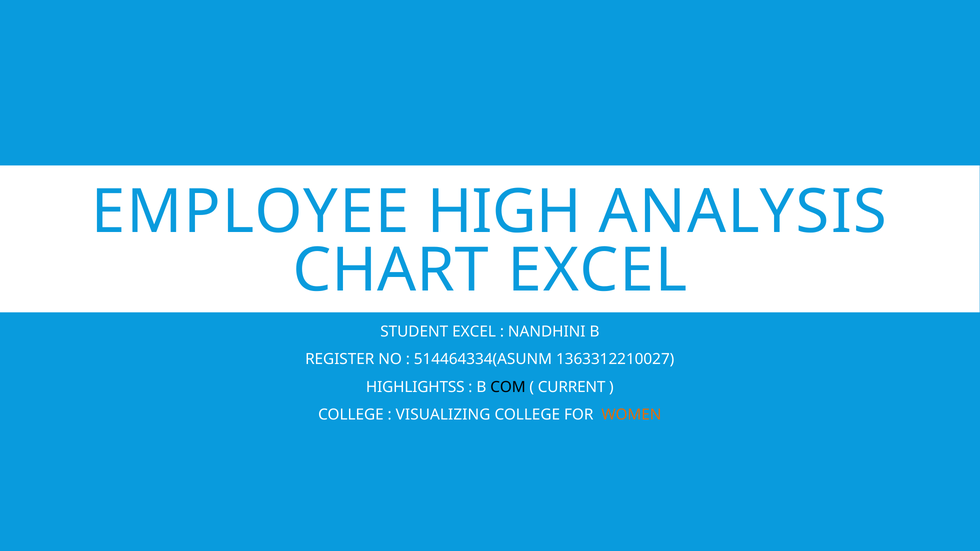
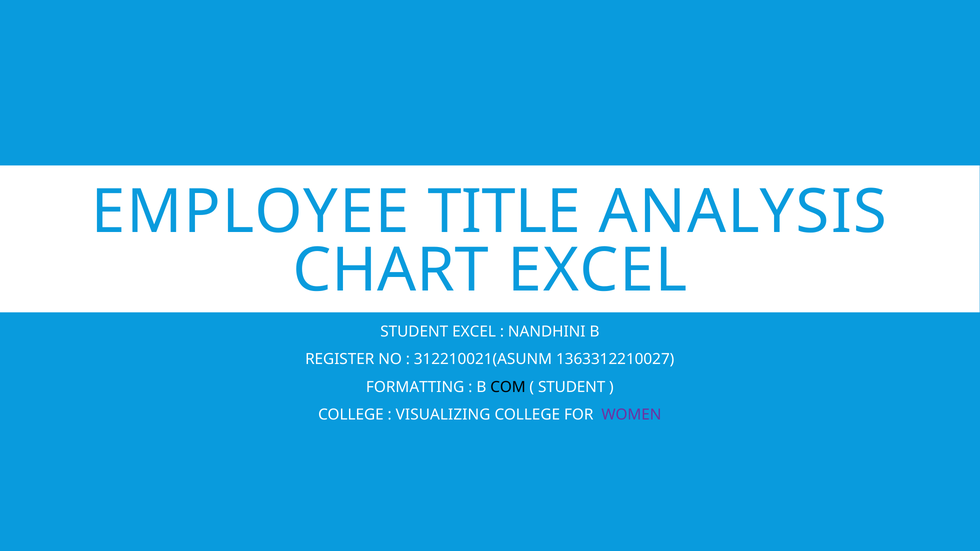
HIGH: HIGH -> TITLE (504, 212)
514464334(ASUNM: 514464334(ASUNM -> 312210021(ASUNM (483, 359)
HIGHLIGHTSS: HIGHLIGHTSS -> FORMATTING (415, 387)
CURRENT: CURRENT -> STUDENT (572, 387)
WOMEN colour: orange -> purple (631, 415)
